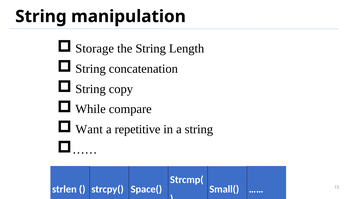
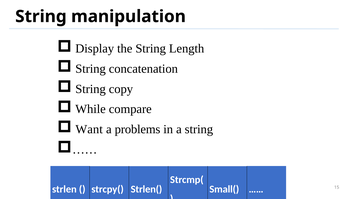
Storage: Storage -> Display (95, 49)
repetitive: repetitive -> problems (138, 129)
Space(: Space( -> Strlen( (146, 189)
